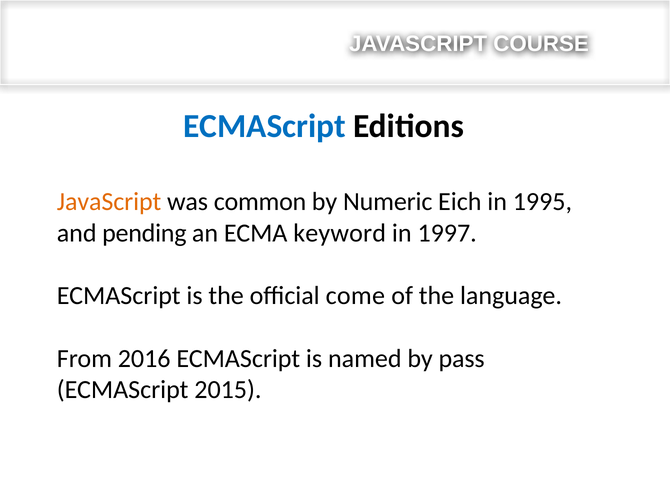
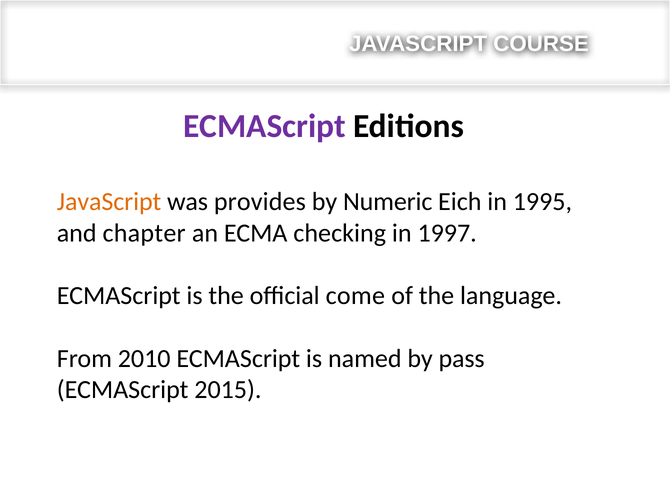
ECMAScript colour: blue -> purple (264, 126)
common: common -> provides (260, 202)
pending: pending -> chapter (144, 233)
keyword: keyword -> checking (340, 233)
2016: 2016 -> 2010 (144, 358)
